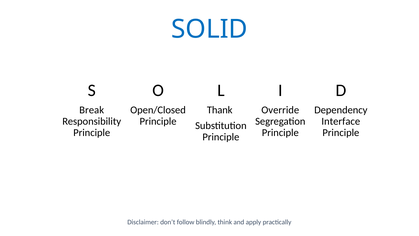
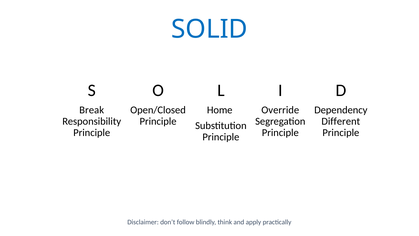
Thank: Thank -> Home (220, 110)
Interface: Interface -> Different (341, 121)
